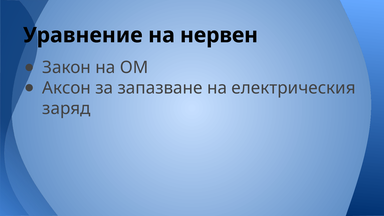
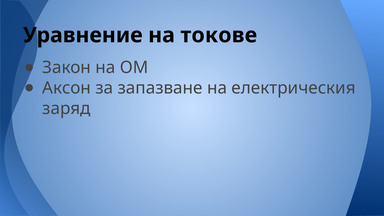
нервен: нервен -> токове (219, 35)
